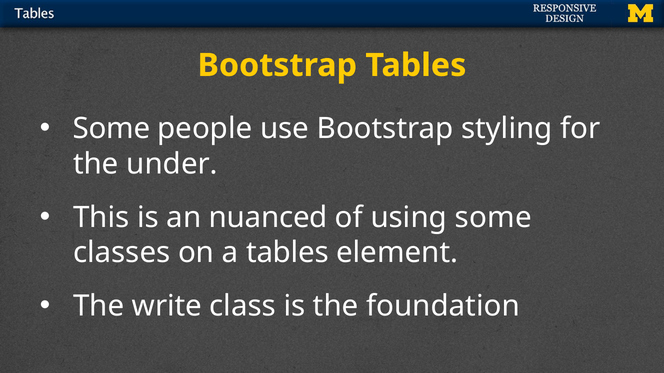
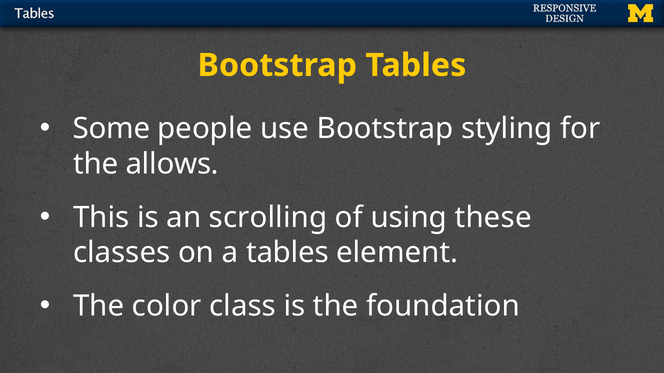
under: under -> allows (172, 164)
nuanced: nuanced -> scrolling (268, 218)
using some: some -> these (493, 218)
write: write -> color (167, 307)
